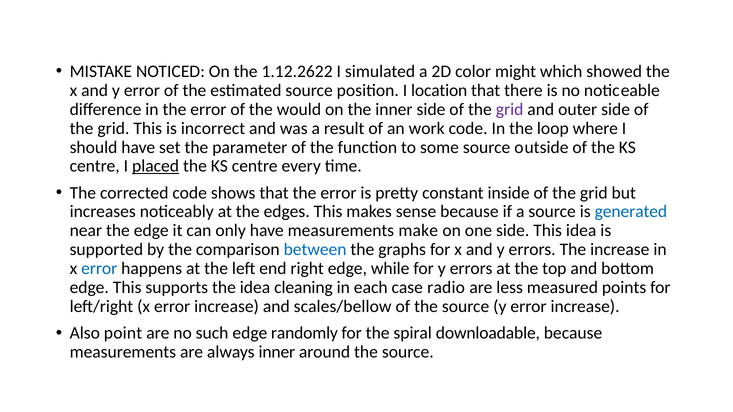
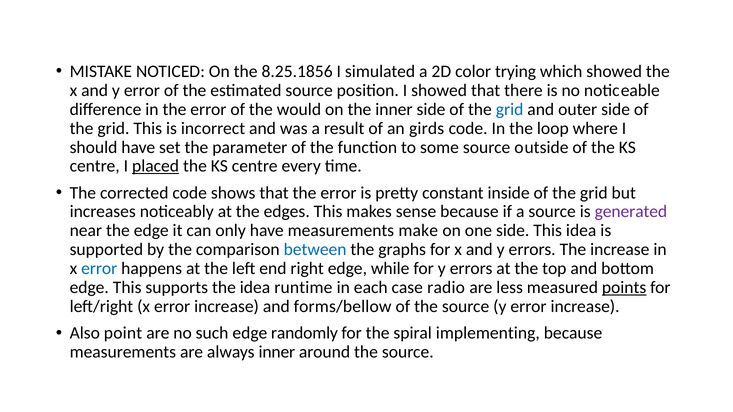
1.12.2622: 1.12.2622 -> 8.25.1856 (297, 71)
might: might -> trying (516, 71)
I location: location -> showed (439, 90)
grid colour: purple -> blue (510, 109)
work: work -> girds (427, 128)
generated colour: blue -> purple (631, 212)
cleaning: cleaning -> runtime (303, 288)
points underline: none -> present (624, 288)
scales/bellow: scales/bellow -> forms/bellow (343, 307)
downloadable: downloadable -> implementing (488, 333)
